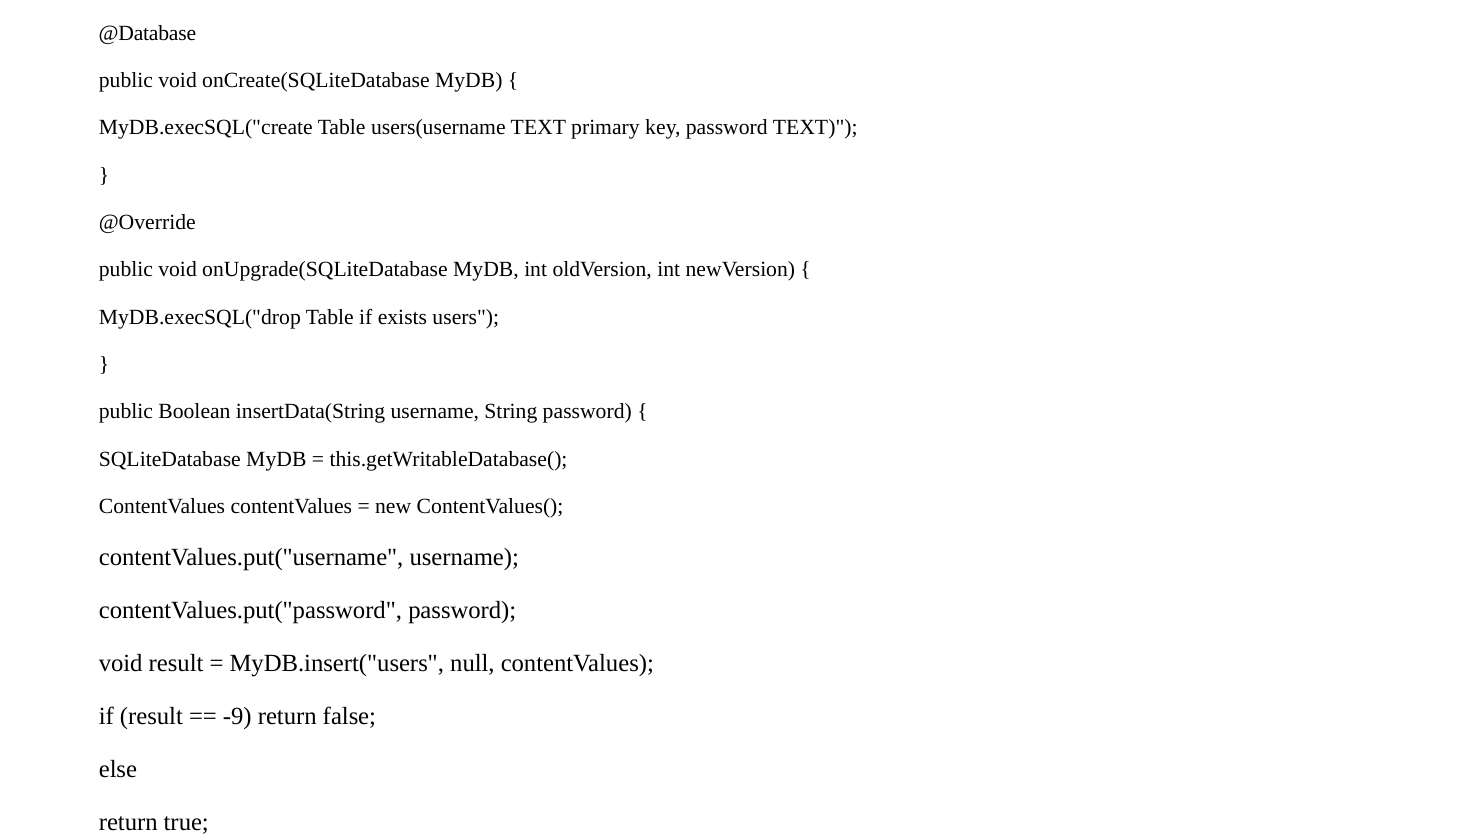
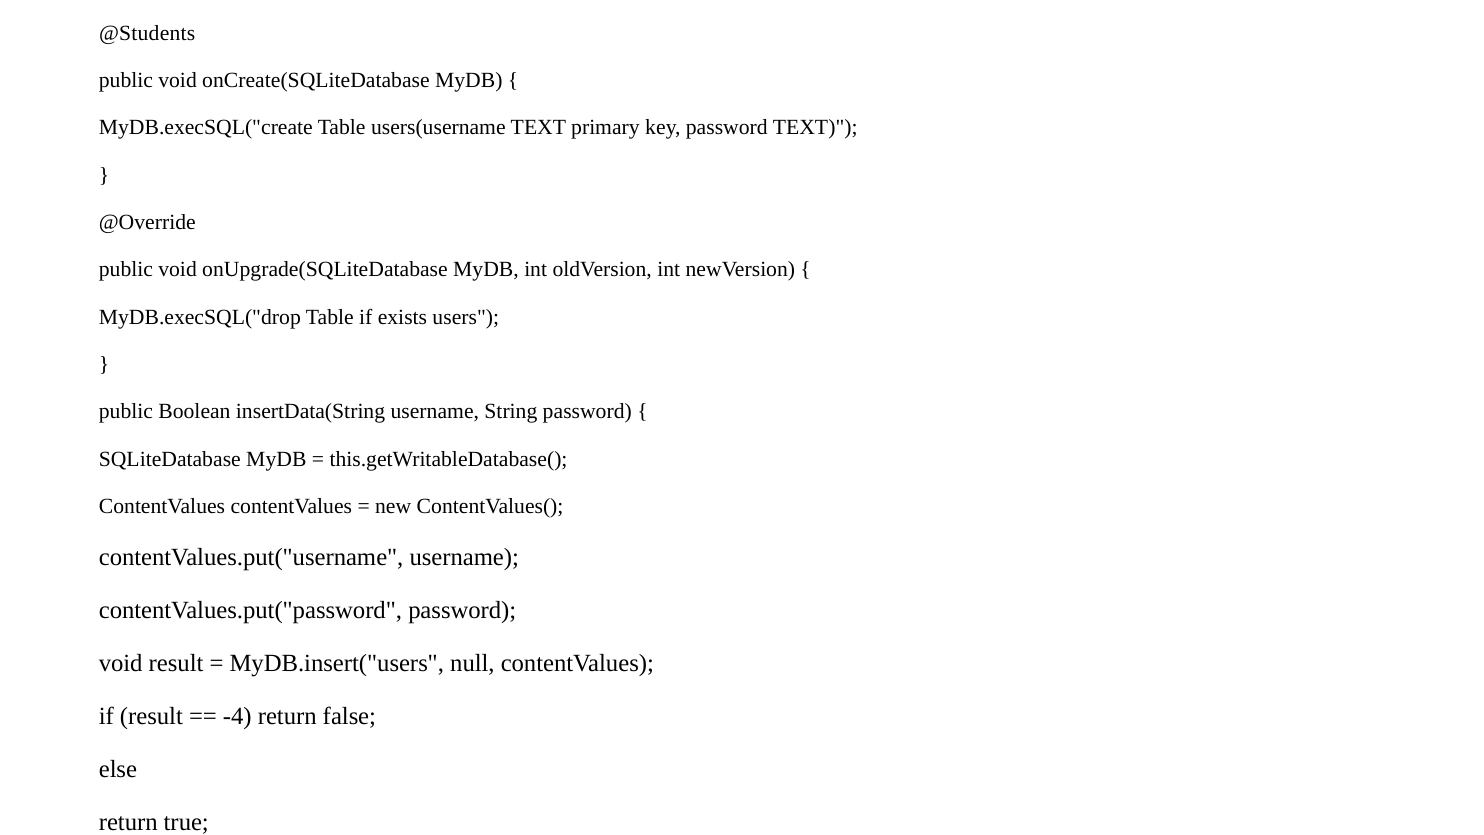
@Database: @Database -> @Students (147, 33)
-9: -9 -> -4 (237, 716)
